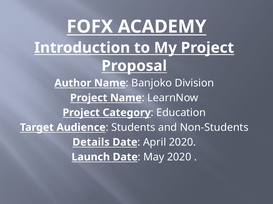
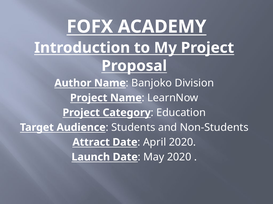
Details: Details -> Attract (91, 143)
